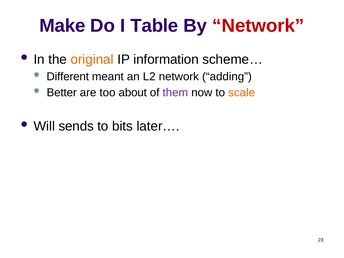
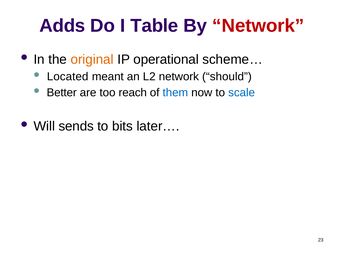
Make: Make -> Adds (62, 26)
information: information -> operational (166, 59)
Different: Different -> Located (68, 76)
adding: adding -> should (227, 76)
about: about -> reach (133, 93)
them colour: purple -> blue (175, 93)
scale colour: orange -> blue (242, 93)
